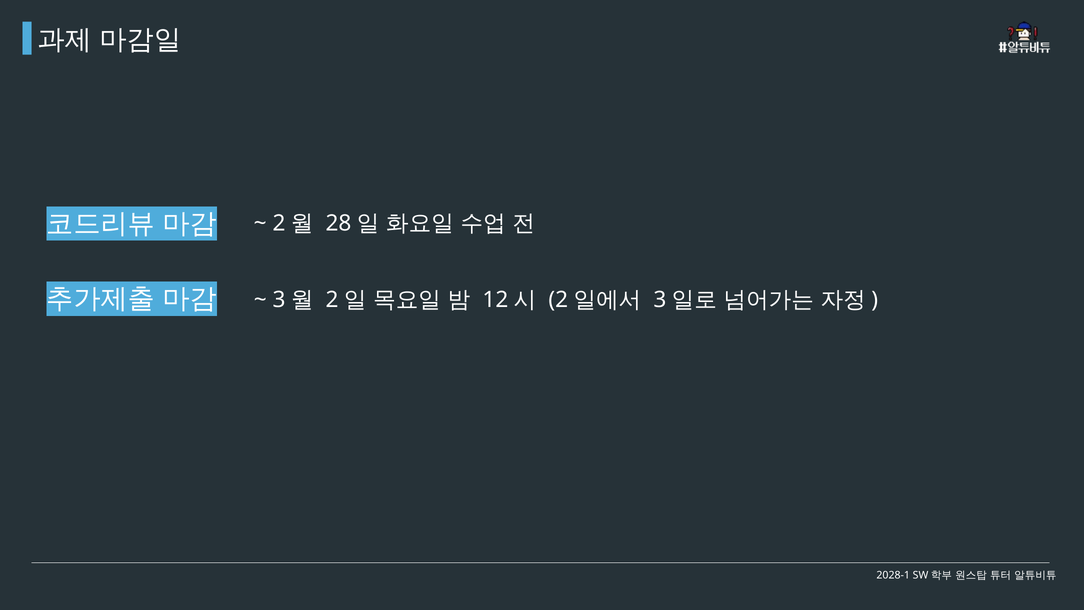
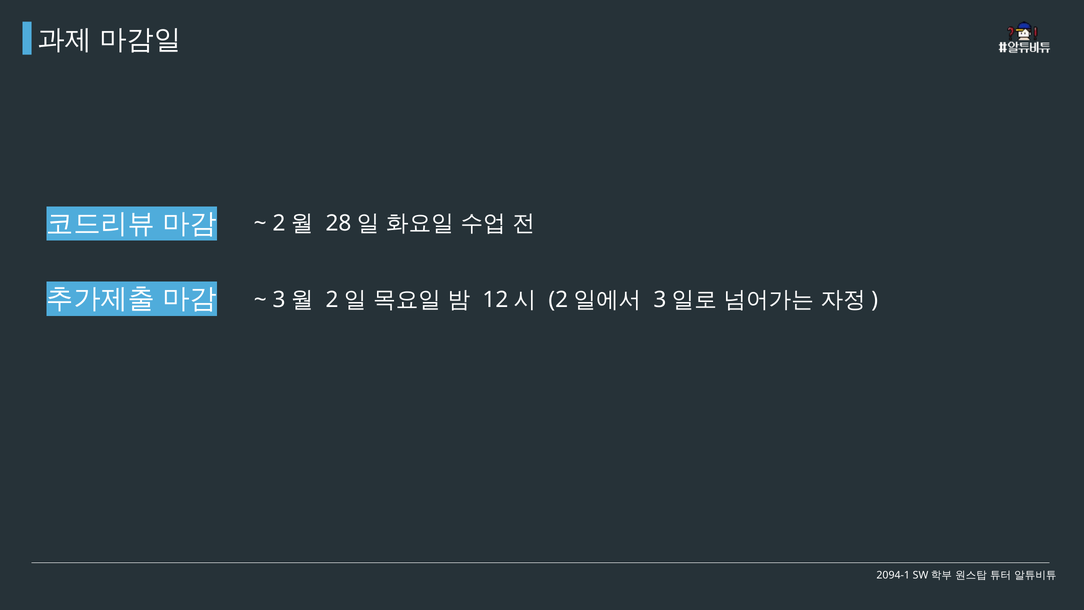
2028-1: 2028-1 -> 2094-1 (893, 575)
